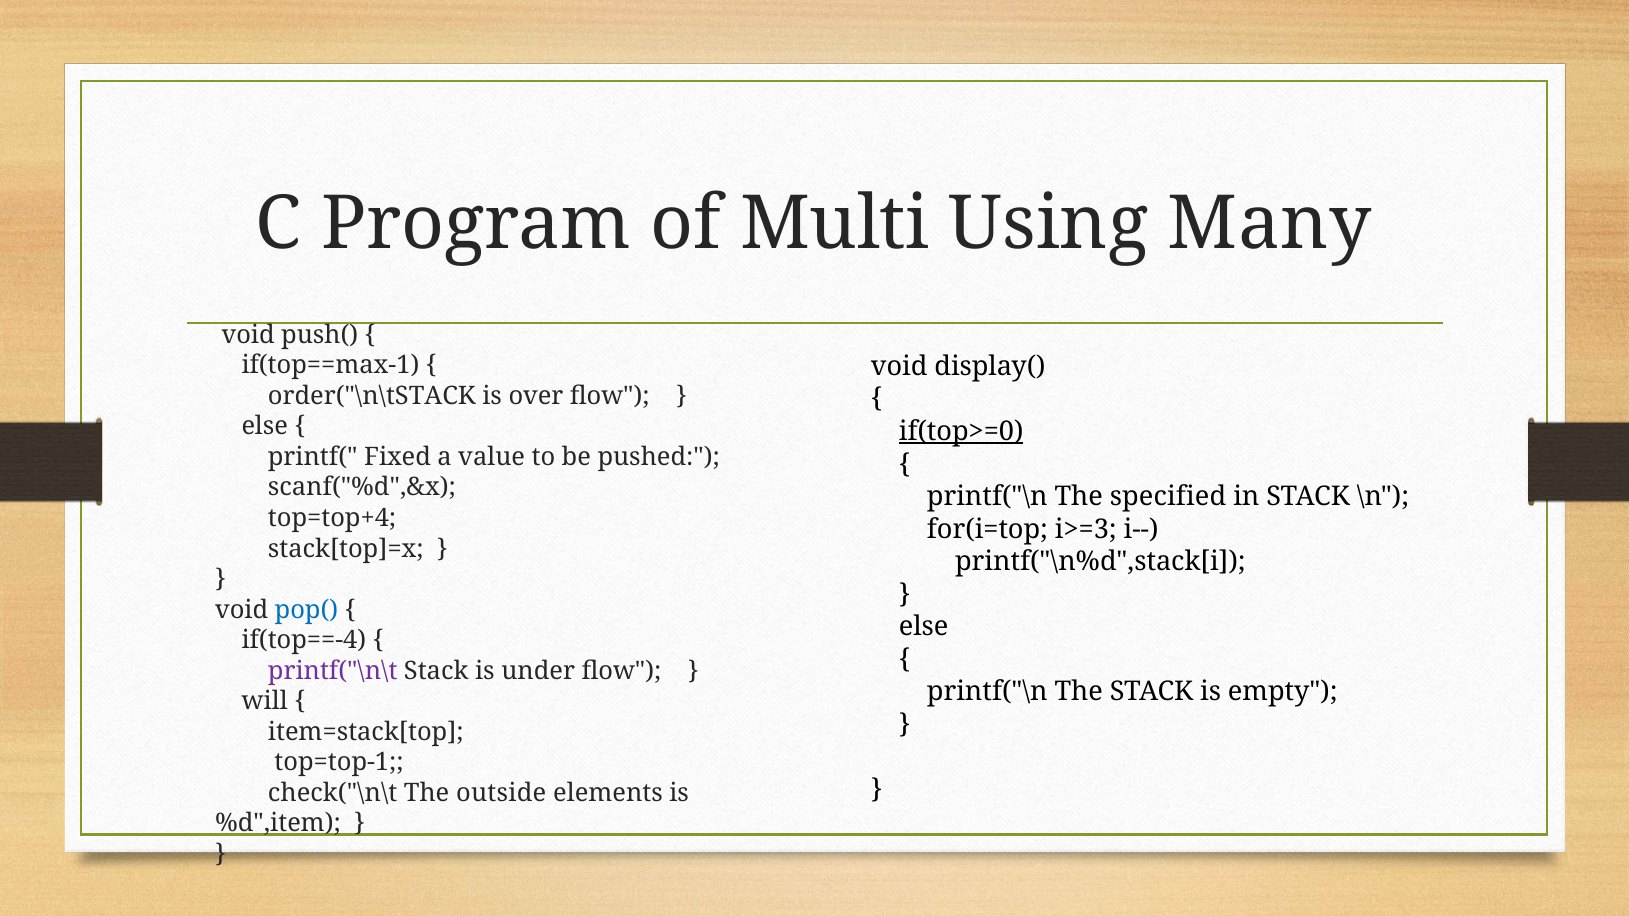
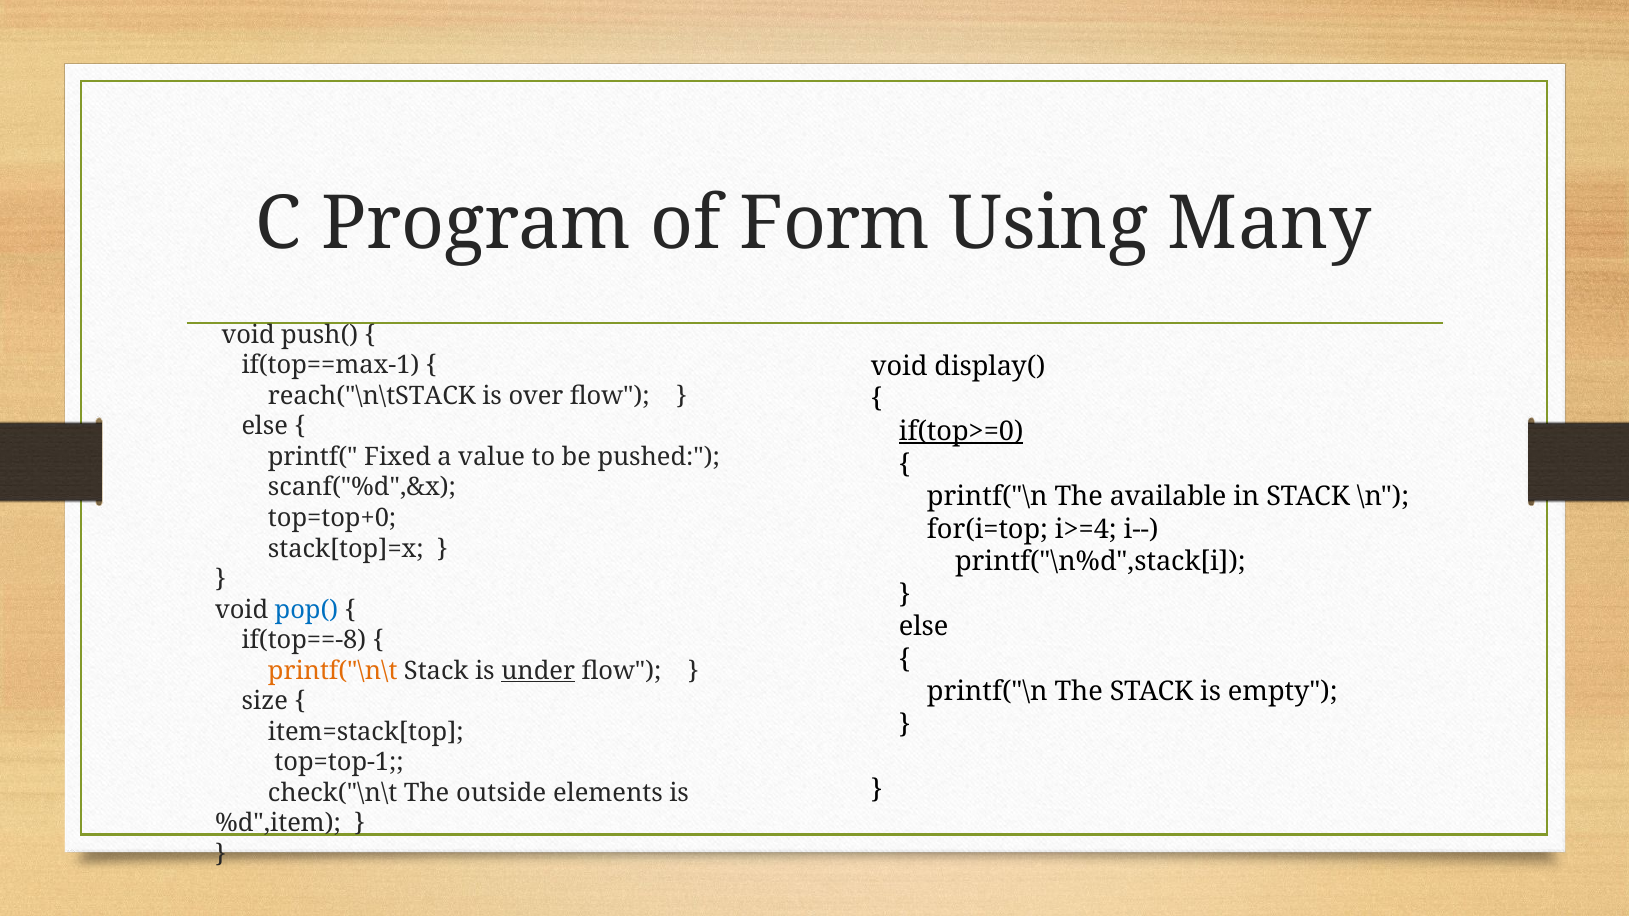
Multi: Multi -> Form (835, 224)
order("\n\tSTACK: order("\n\tSTACK -> reach("\n\tSTACK (372, 396)
specified: specified -> available (1168, 497)
top=top+4: top=top+4 -> top=top+0 (332, 518)
i>=3: i>=3 -> i>=4 (1086, 529)
if(top==-4: if(top==-4 -> if(top==-8 (304, 640)
printf("\n\t colour: purple -> orange (333, 671)
under underline: none -> present (538, 671)
will: will -> size (265, 702)
